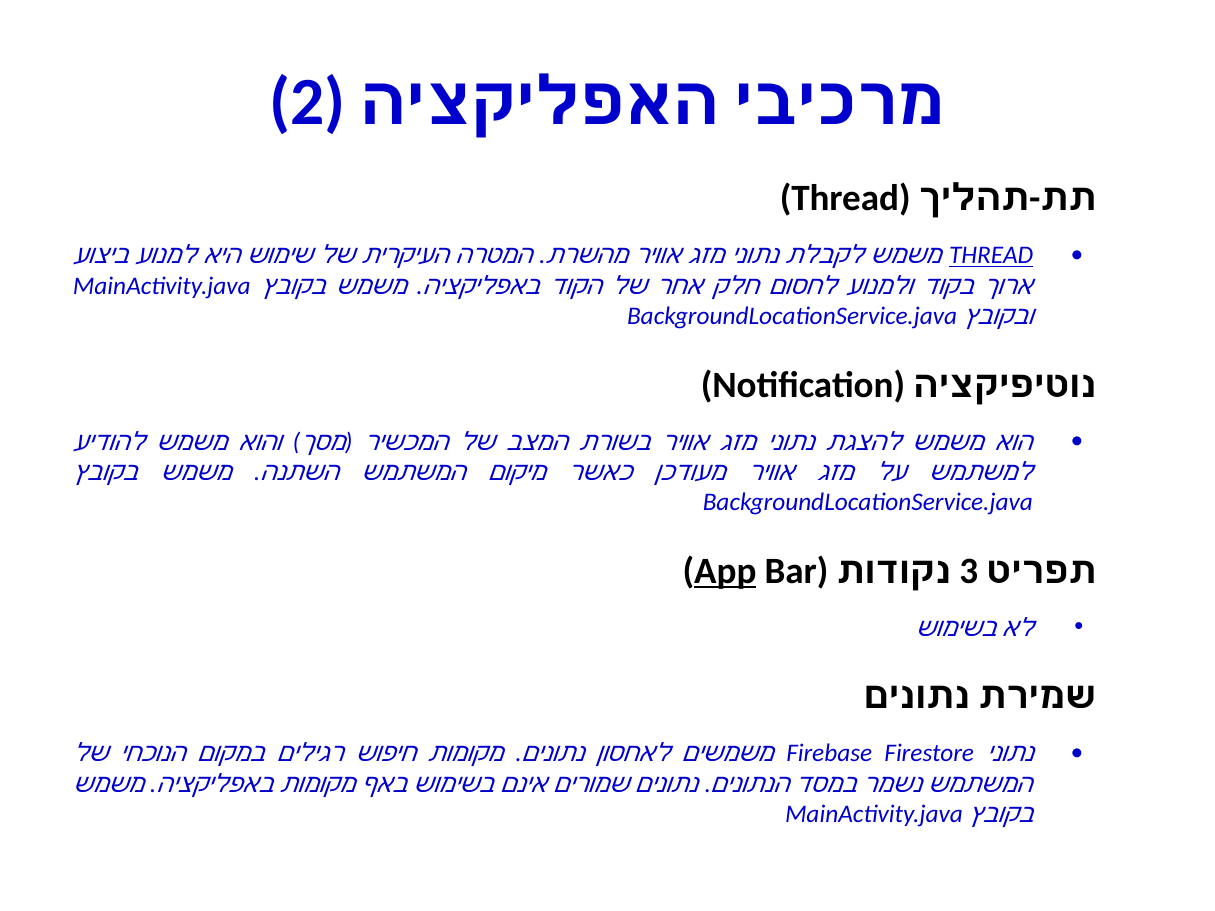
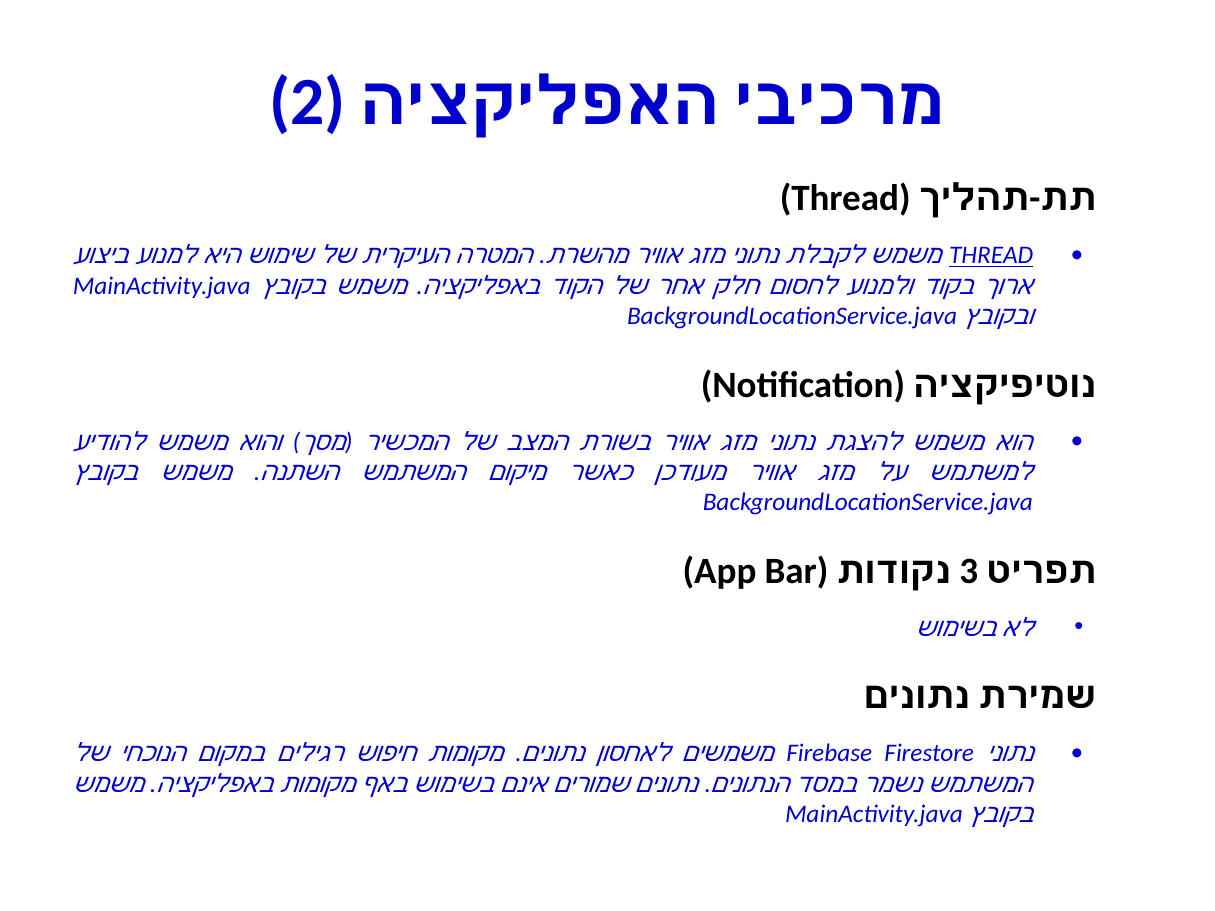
App underline: present -> none (725, 571)
